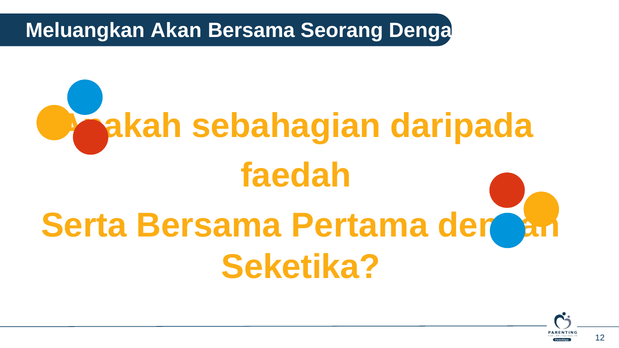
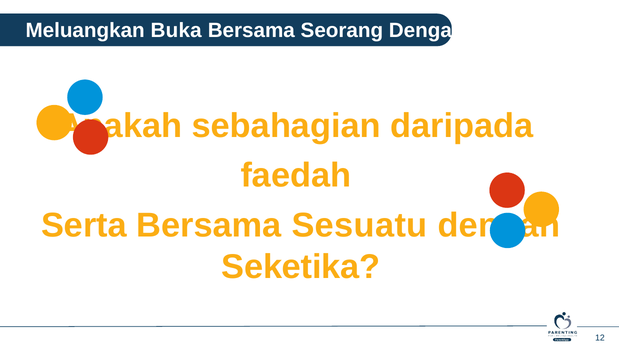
Akan: Akan -> Buka (176, 30)
Pertama: Pertama -> Sesuatu (360, 226)
